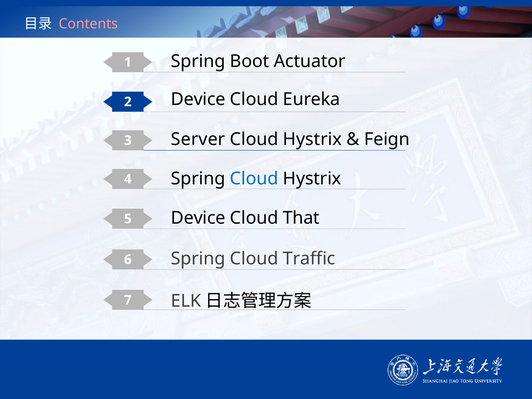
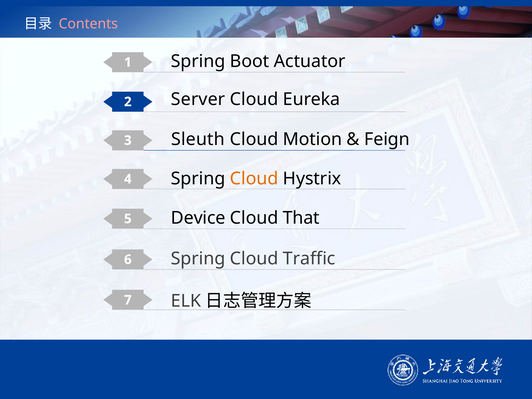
2 Device: Device -> Server (198, 99)
Server: Server -> Sleuth (198, 139)
Hystrix: Hystrix -> Motion (313, 139)
Cloud colour: blue -> orange (254, 179)
